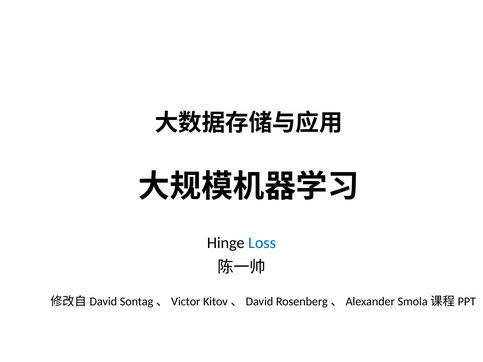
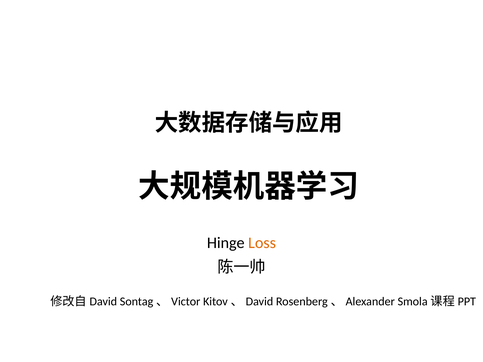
Loss colour: blue -> orange (262, 243)
